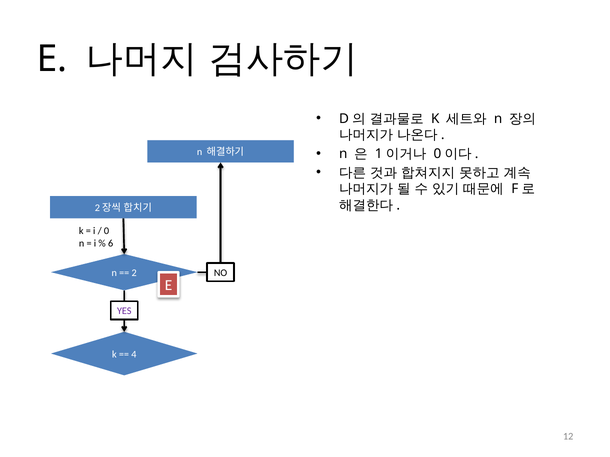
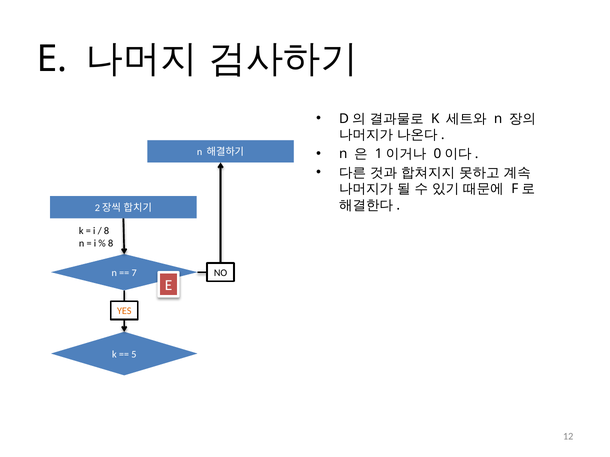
0: 0 -> 8 (107, 231)
6: 6 -> 8 (111, 244)
2: 2 -> 7 (134, 273)
YES colour: purple -> orange (124, 311)
4: 4 -> 5 (134, 355)
